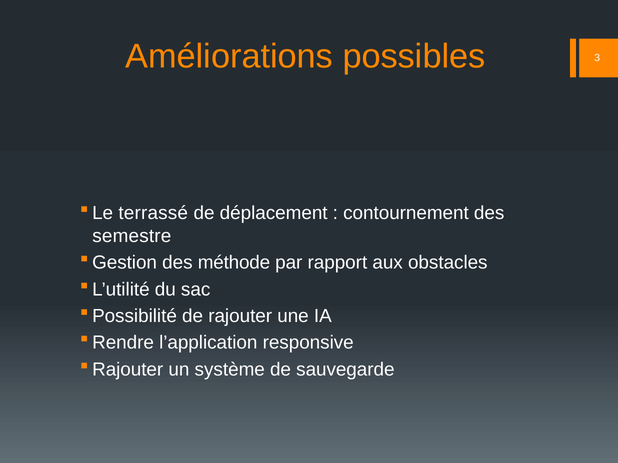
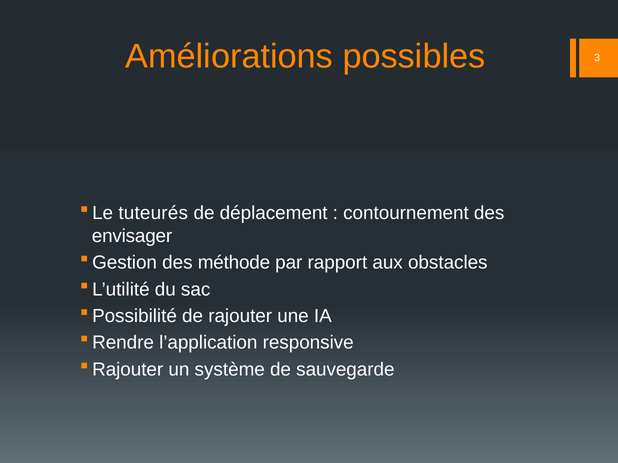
terrassé: terrassé -> tuteurés (153, 213)
semestre: semestre -> envisager (132, 236)
